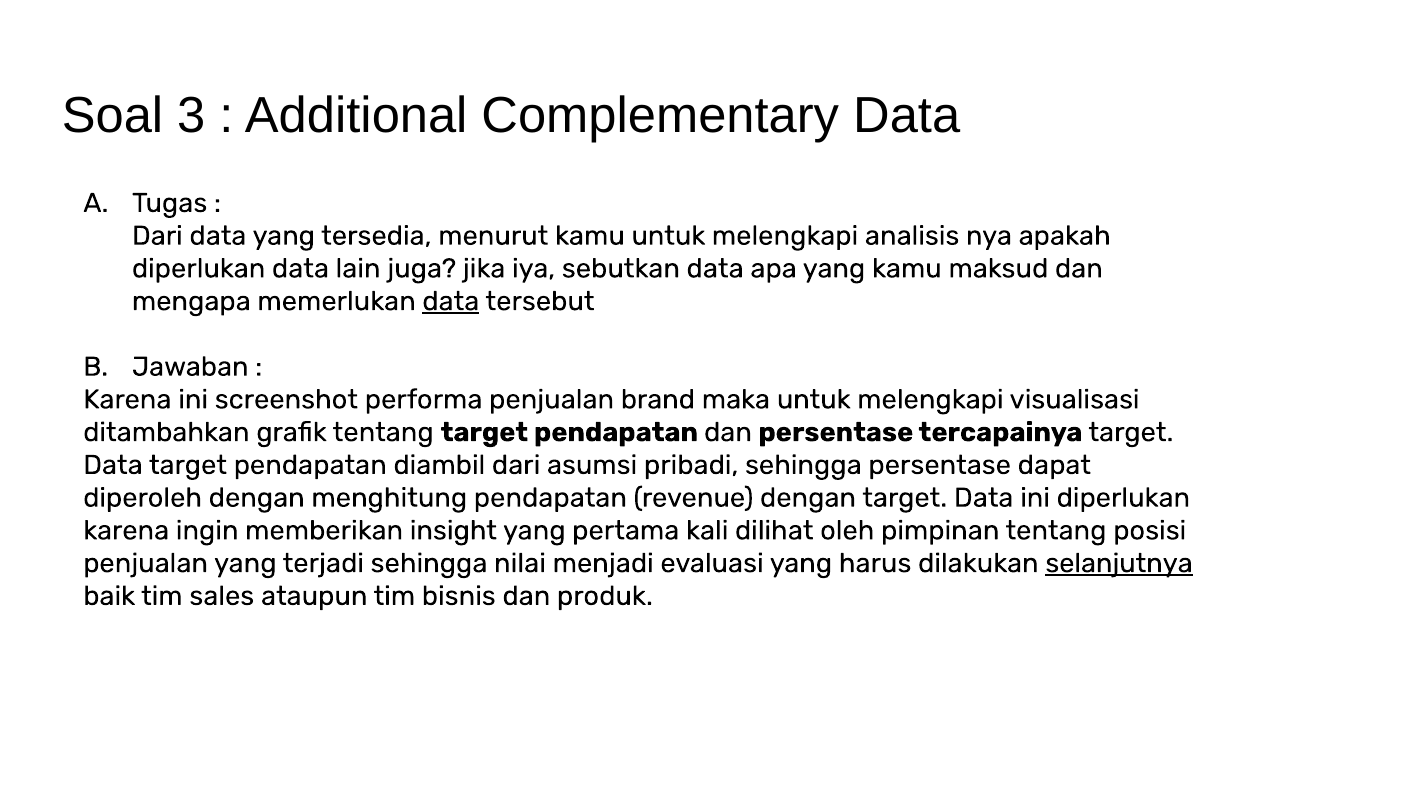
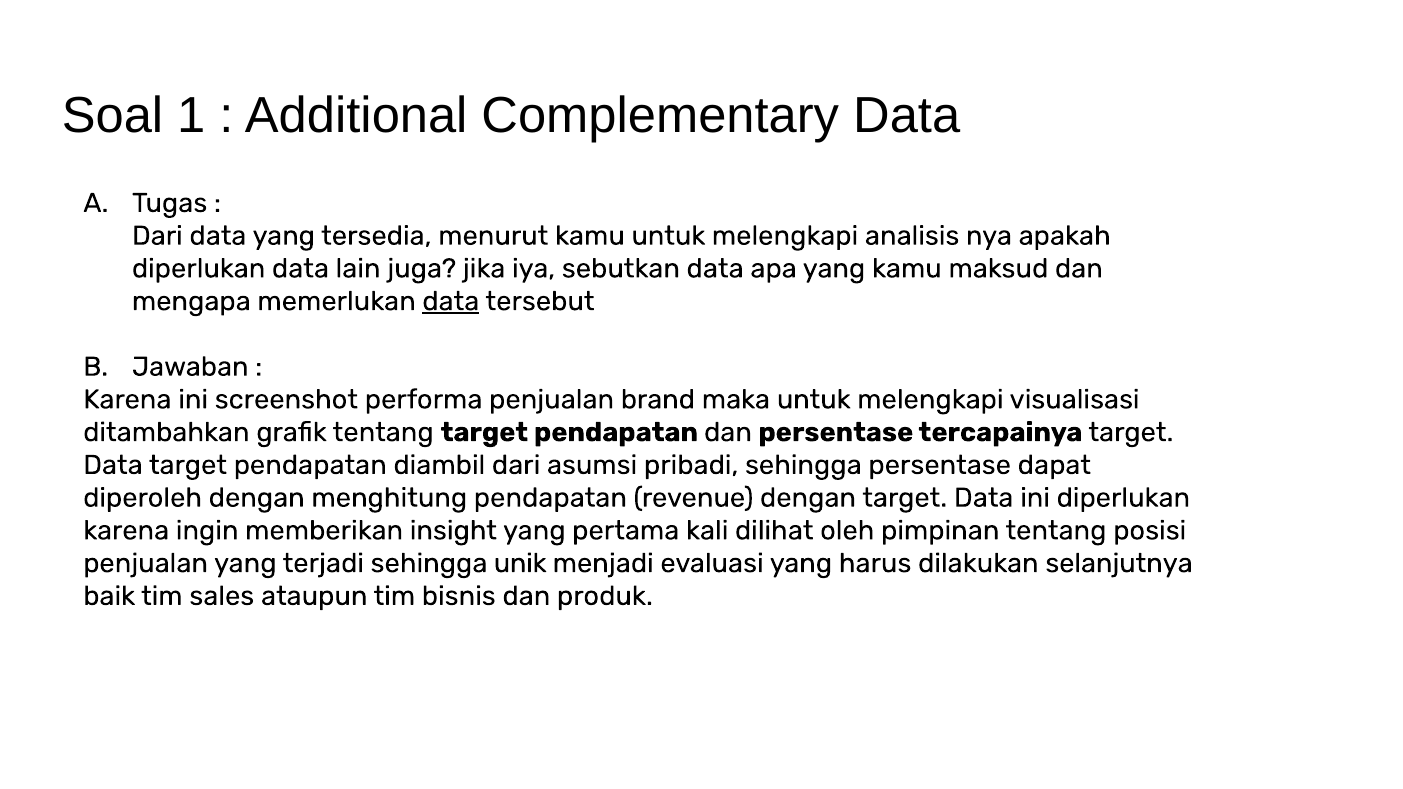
3: 3 -> 1 (191, 116)
nilai: nilai -> unik (520, 563)
selanjutnya underline: present -> none (1119, 563)
